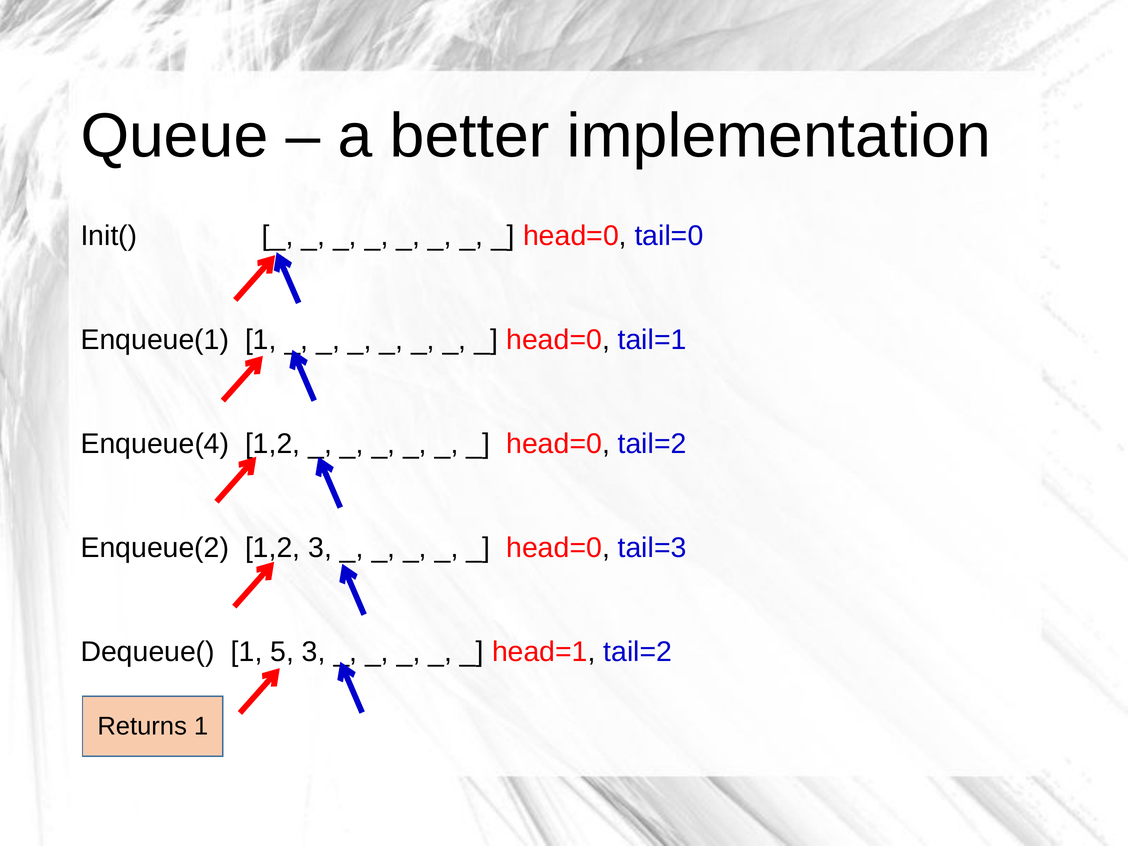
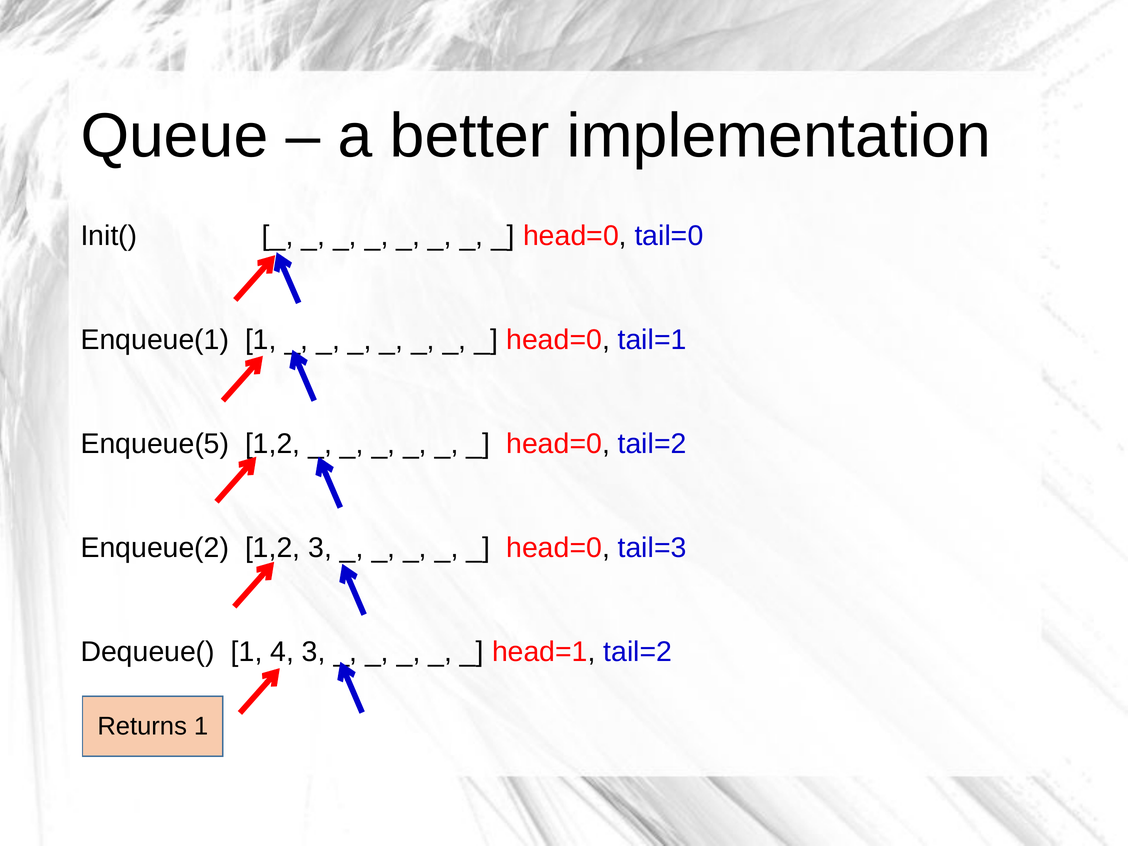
Enqueue(4: Enqueue(4 -> Enqueue(5 (155, 444)
5: 5 -> 4 (282, 652)
